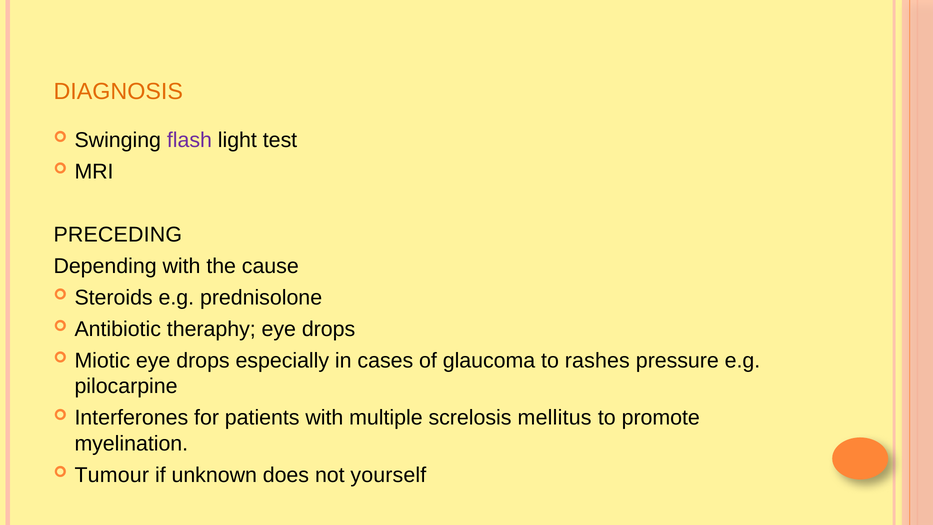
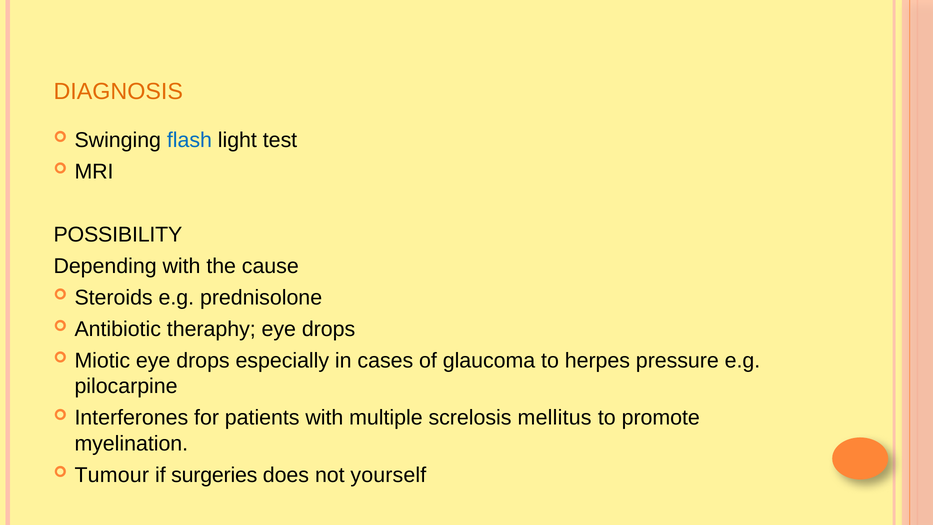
flash colour: purple -> blue (189, 140)
PRECEDING: PRECEDING -> POSSIBILITY (118, 235)
rashes: rashes -> herpes (597, 361)
unknown: unknown -> surgeries (214, 475)
